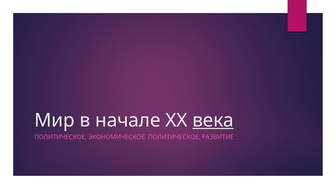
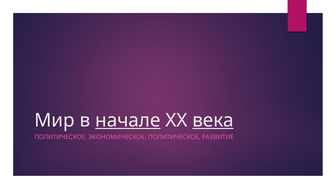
начале underline: none -> present (128, 120)
